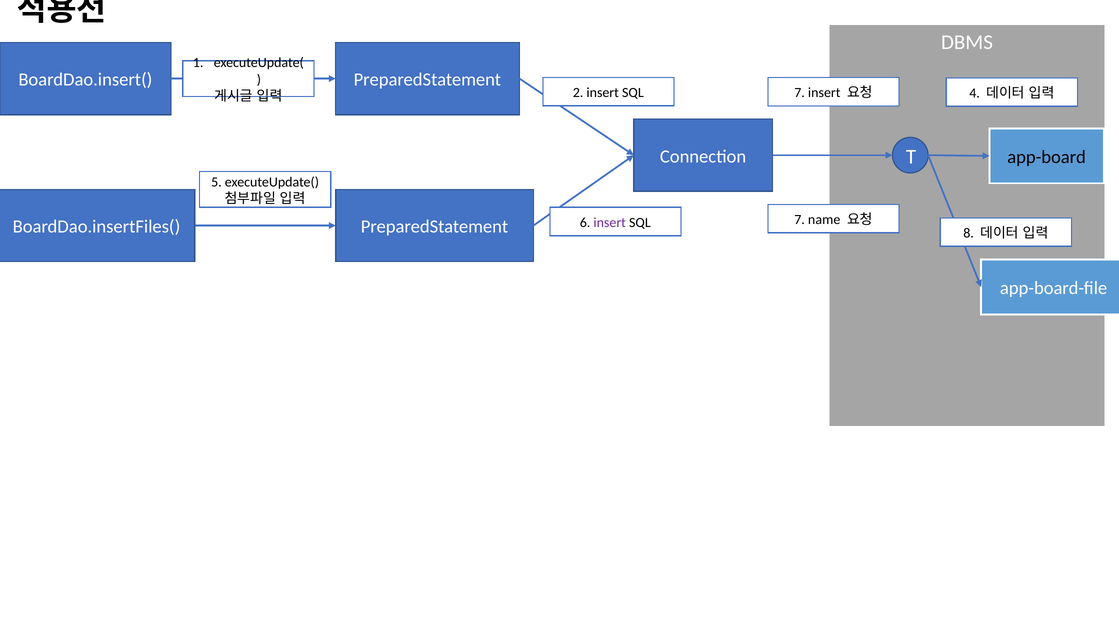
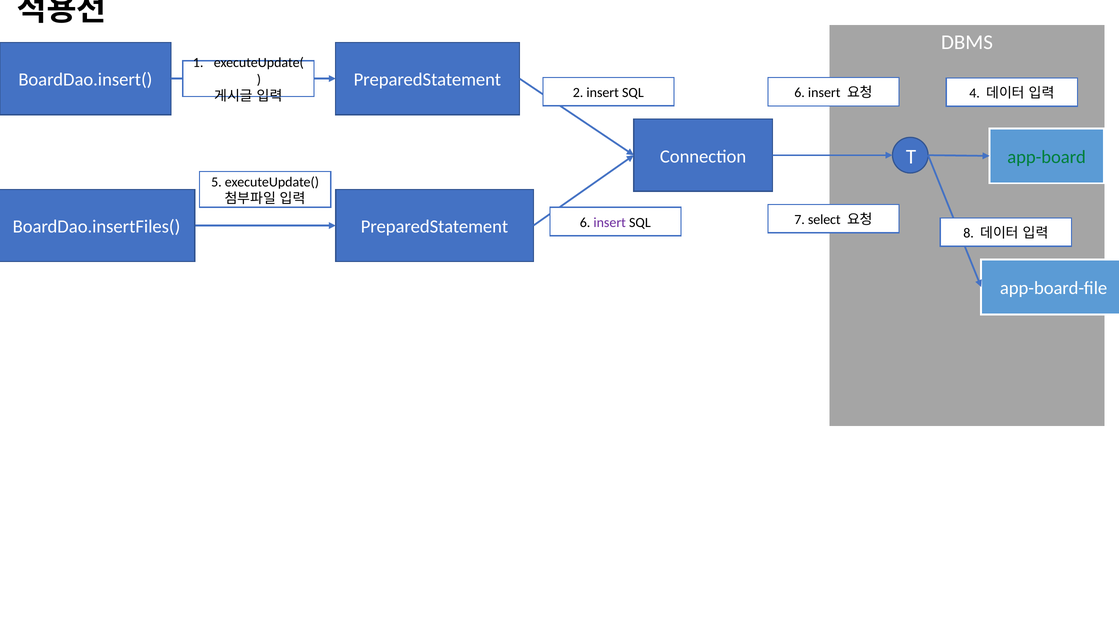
2 insert SQL 7: 7 -> 6 (800, 93)
app-board colour: black -> green (1047, 157)
name: name -> select (824, 220)
